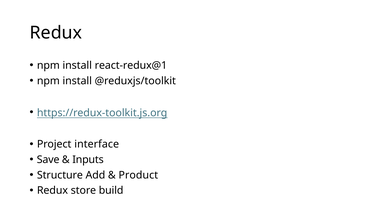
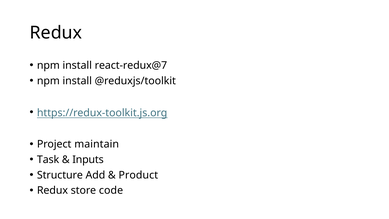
react-redux@1: react-redux@1 -> react-redux@7 (131, 65)
interface: interface -> maintain (97, 144)
Save: Save -> Task (48, 159)
build: build -> code (111, 190)
